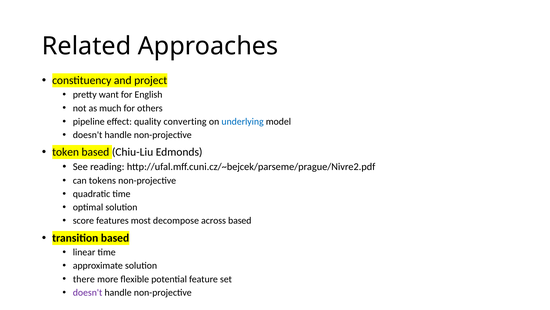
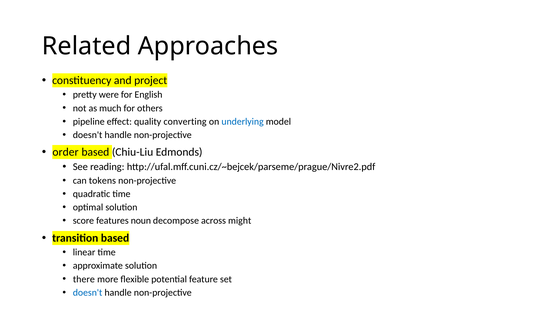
want: want -> were (109, 95)
token: token -> order (66, 152)
most: most -> noun (141, 220)
across based: based -> might (240, 220)
doesn't colour: purple -> blue (88, 292)
